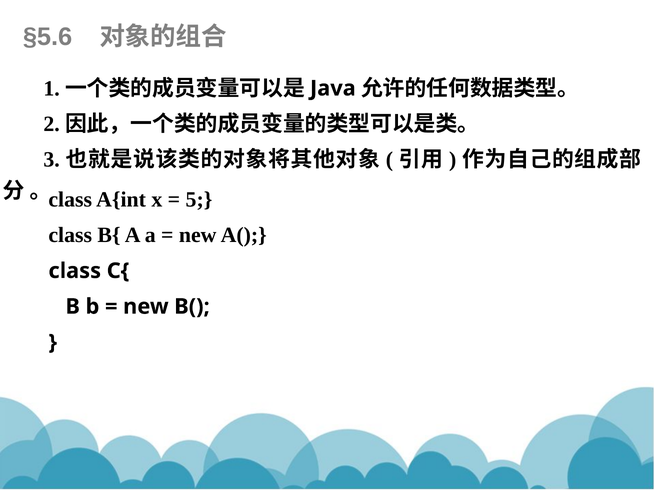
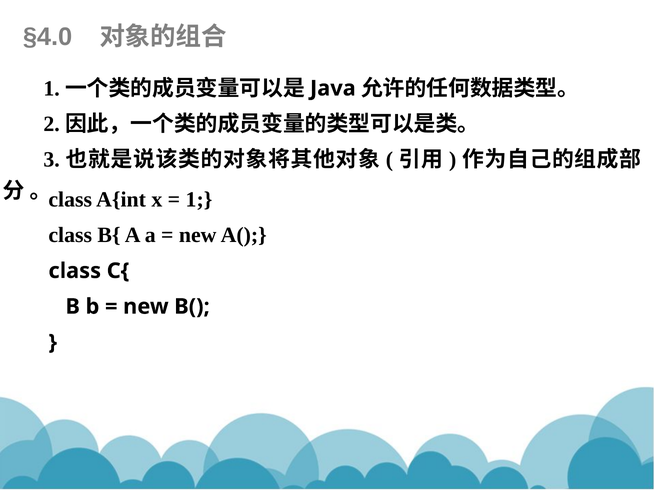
§5.6: §5.6 -> §4.0 (48, 37)
5: 5 -> 1 (199, 200)
